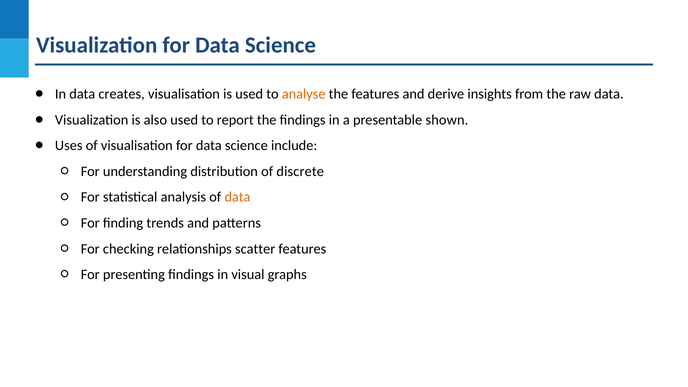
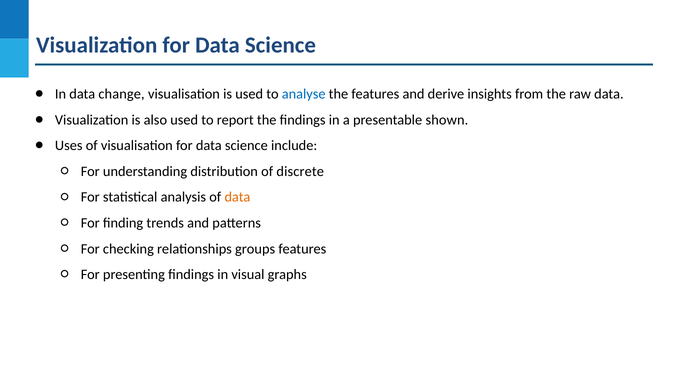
creates: creates -> change (122, 94)
analyse colour: orange -> blue (304, 94)
scatter: scatter -> groups (255, 249)
